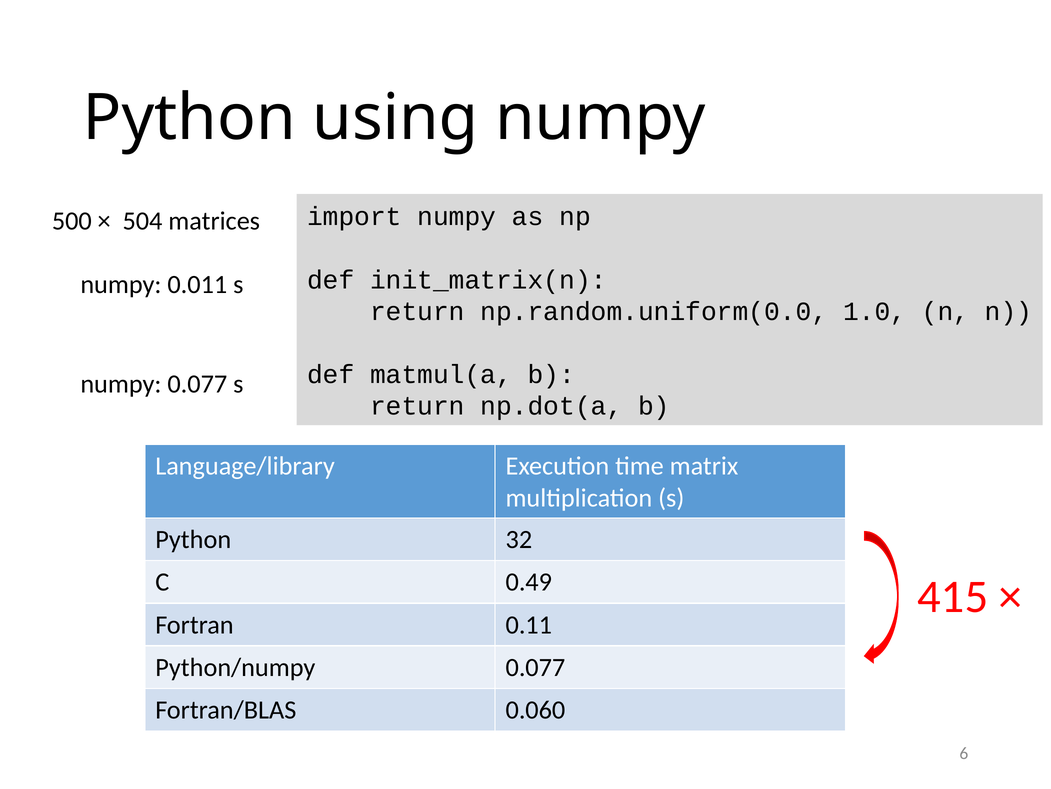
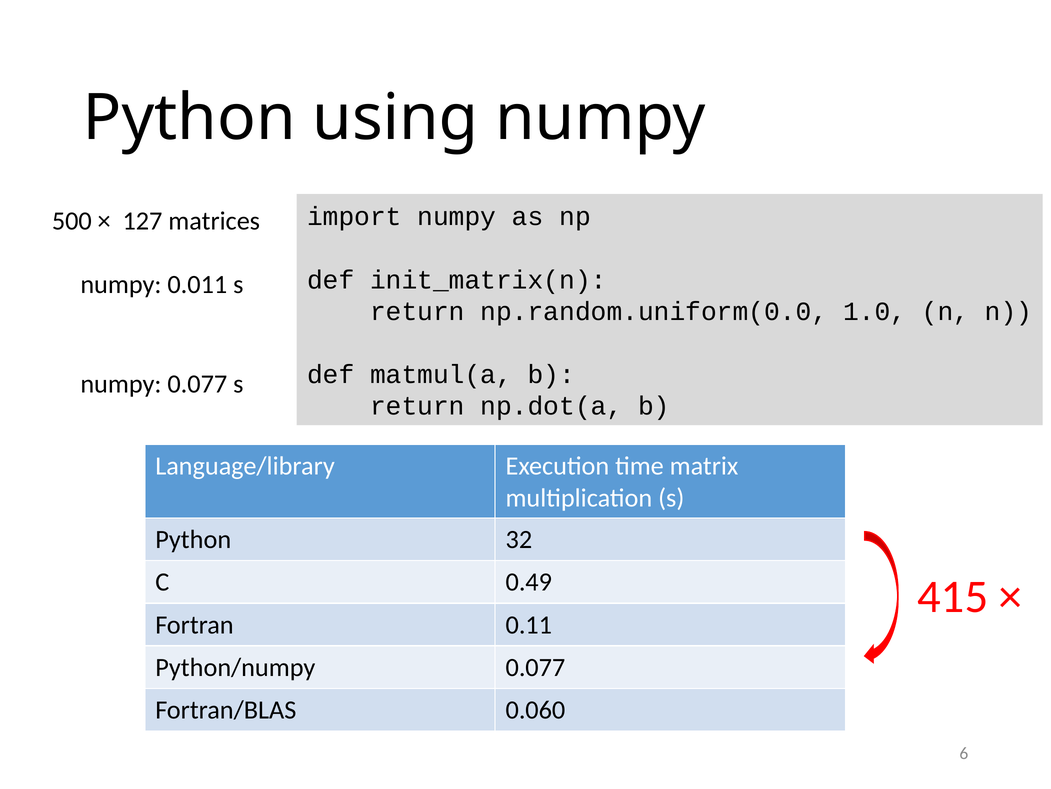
504: 504 -> 127 (142, 221)
